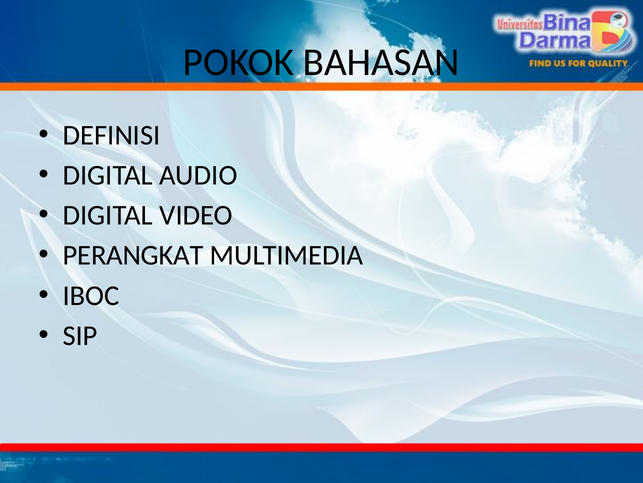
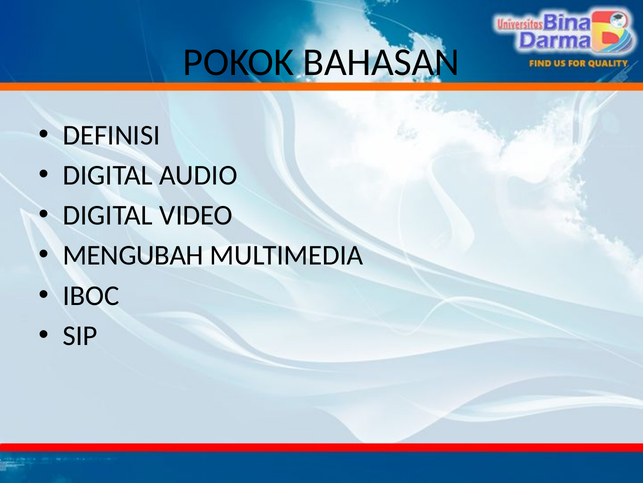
PERANGKAT: PERANGKAT -> MENGUBAH (133, 255)
